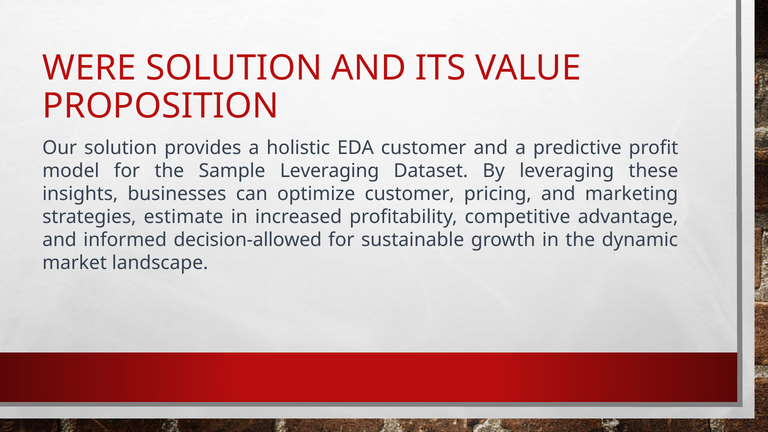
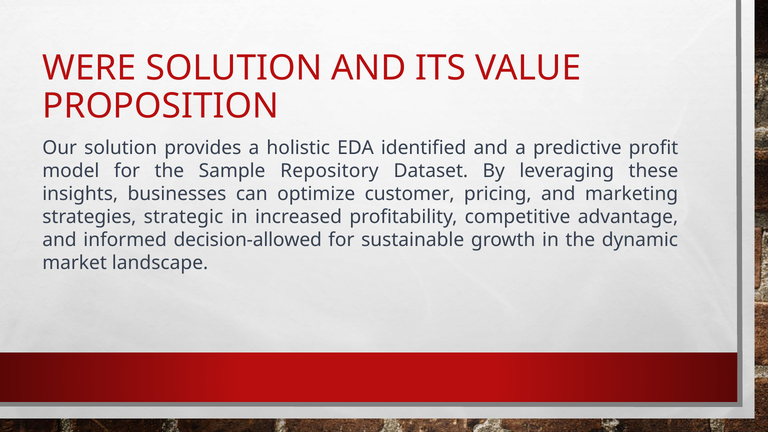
EDA customer: customer -> identified (424, 148)
Sample Leveraging: Leveraging -> Repository (329, 171)
estimate: estimate -> strategic (184, 217)
